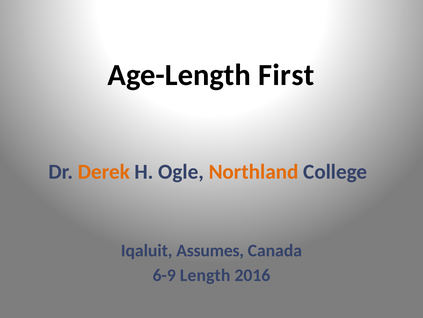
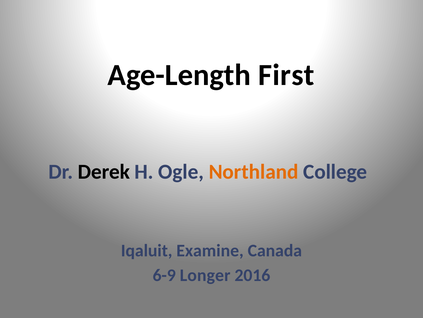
Derek colour: orange -> black (104, 171)
Assumes: Assumes -> Examine (210, 250)
Length: Length -> Longer (205, 275)
